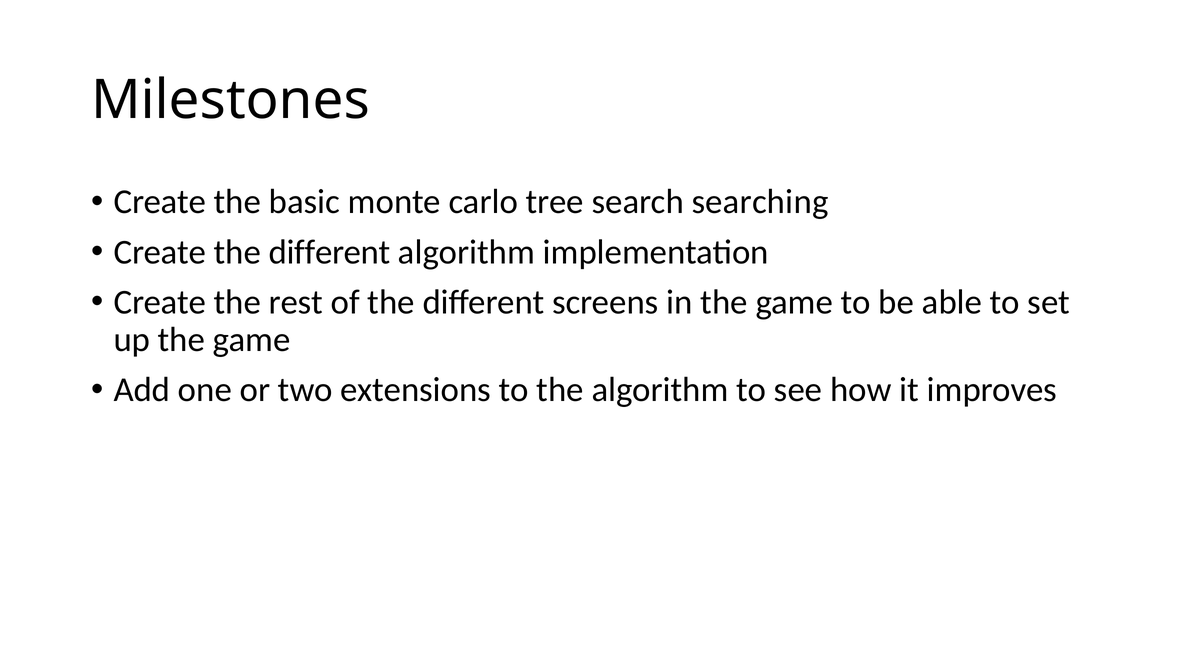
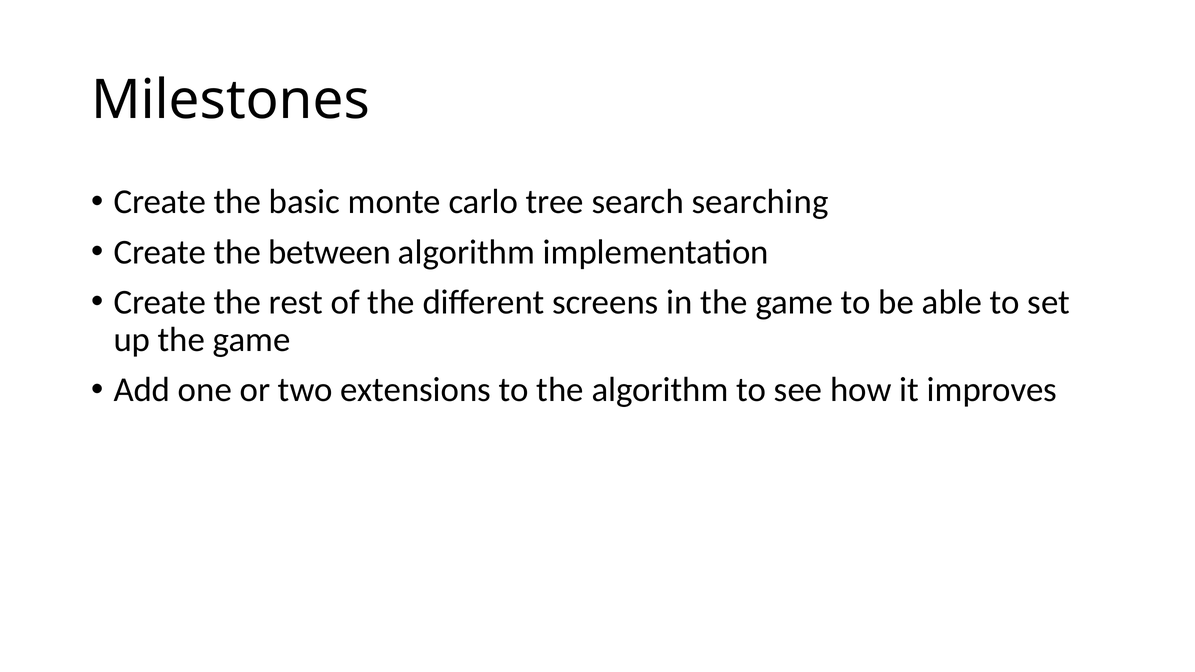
Create the different: different -> between (330, 252)
